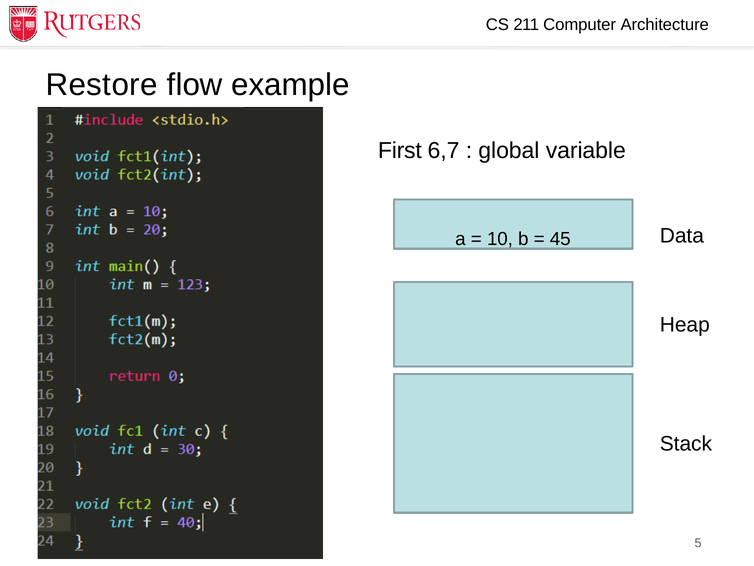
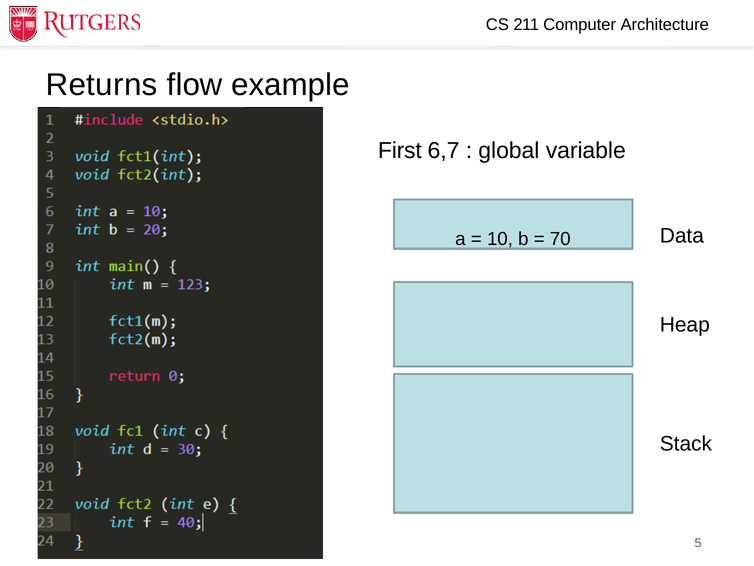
Restore: Restore -> Returns (102, 85)
45: 45 -> 70 (560, 239)
